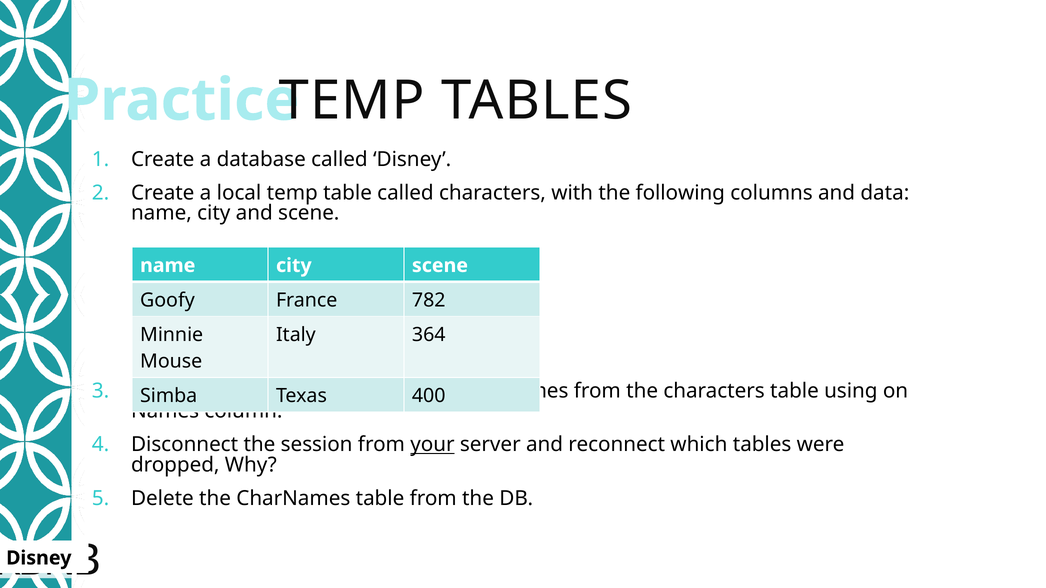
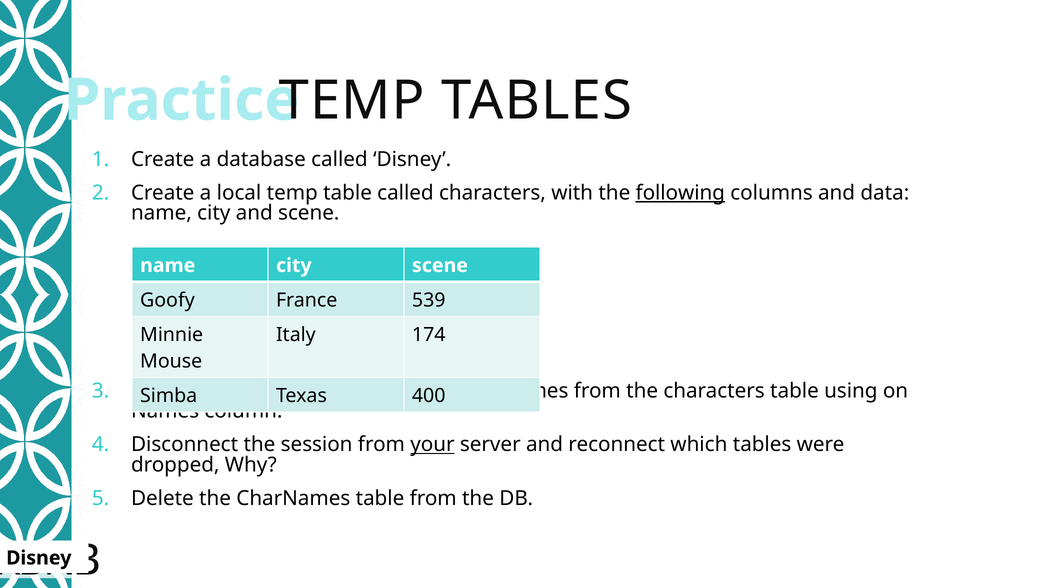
following underline: none -> present (680, 193)
782: 782 -> 539 (429, 300)
364: 364 -> 174 (429, 335)
